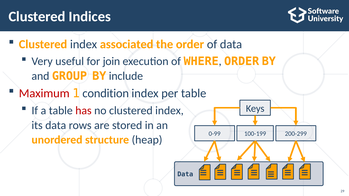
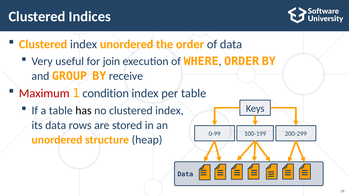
index associated: associated -> unordered (127, 44)
include: include -> receive (126, 76)
has colour: red -> black (83, 111)
